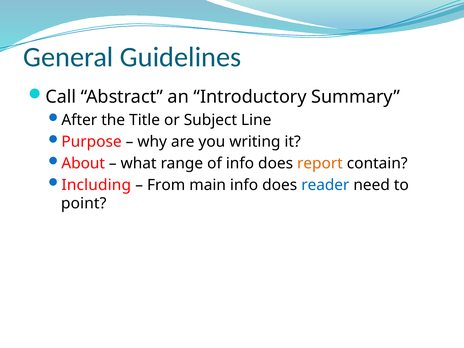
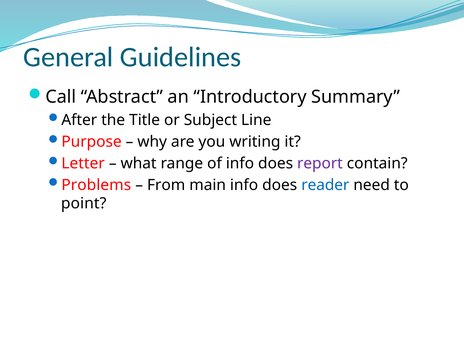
About: About -> Letter (83, 163)
report colour: orange -> purple (320, 163)
Including: Including -> Problems (96, 185)
